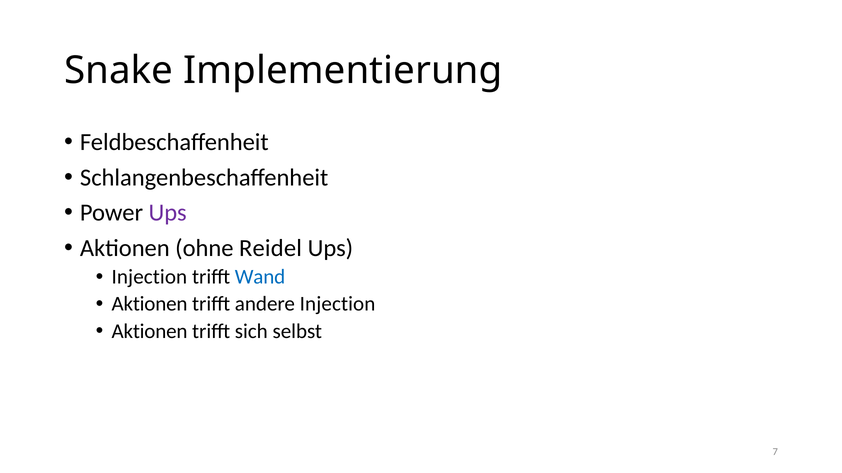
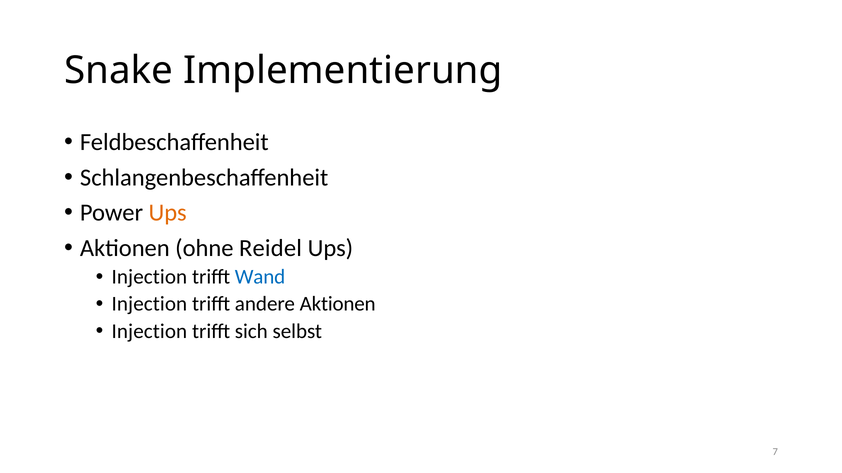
Ups colour: purple -> orange (168, 213)
Aktionen: Aktionen -> Injection (149, 304)
andere Injection: Injection -> Aktionen (338, 304)
Aktionen: Aktionen -> Injection (149, 331)
